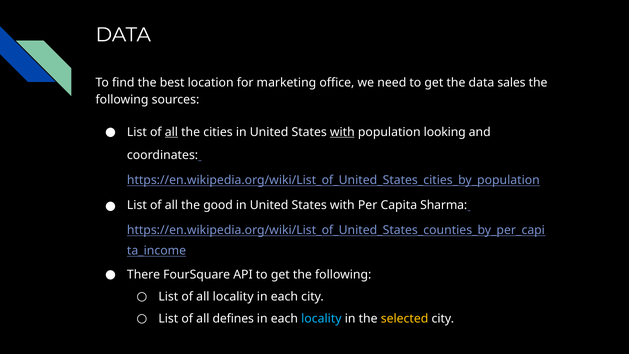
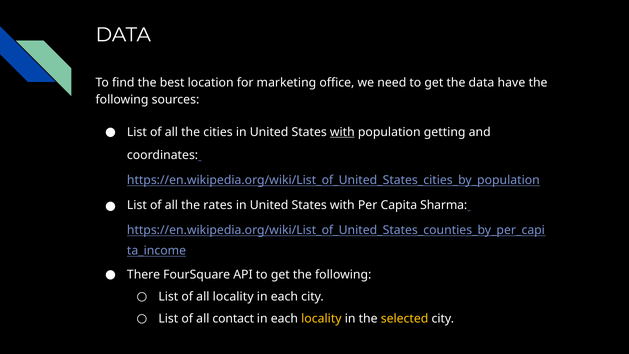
sales: sales -> have (511, 83)
all underline: present -> none (171, 132)
looking: looking -> getting (445, 132)
good: good -> rates (218, 205)
defines: defines -> contact (233, 318)
locality colour: light blue -> yellow (321, 318)
